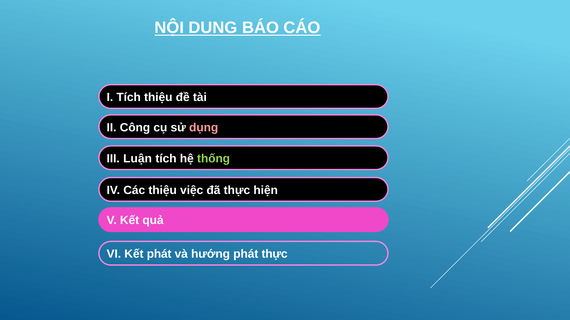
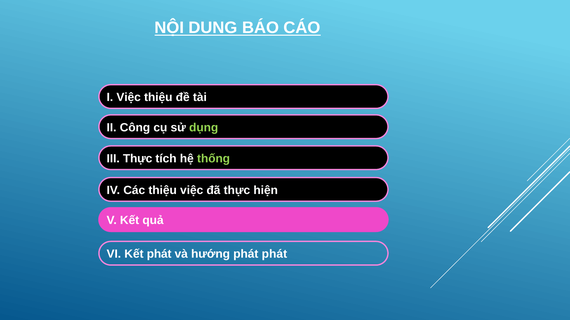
I Tích: Tích -> Việc (129, 98)
dụng colour: pink -> light green (204, 128)
III Luận: Luận -> Thực (138, 159)
phát thực: thực -> phát (274, 255)
